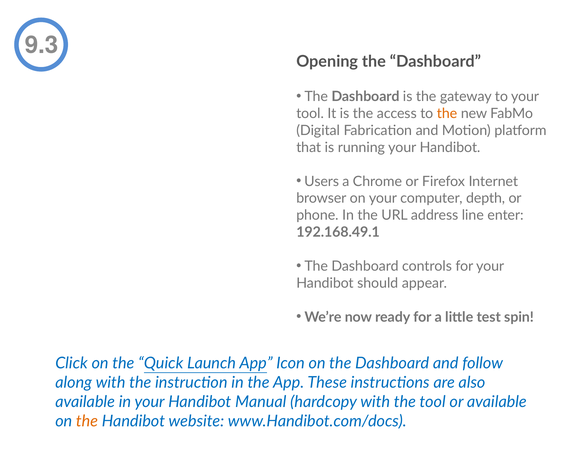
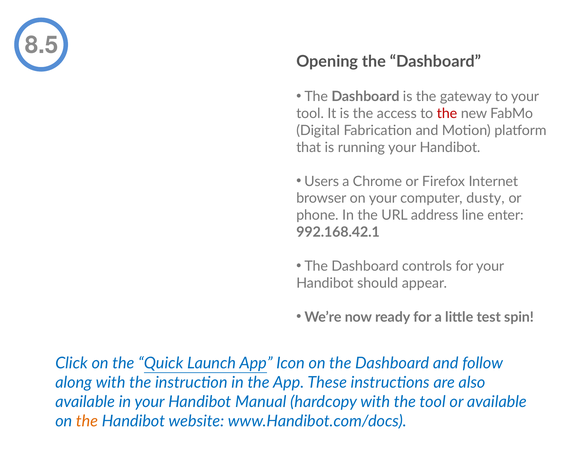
9.3: 9.3 -> 8.5 (41, 45)
the colour: orange -> red (447, 114)
depth: depth -> dusty (485, 199)
192.168.49.1: 192.168.49.1 -> 992.168.42.1 (338, 233)
